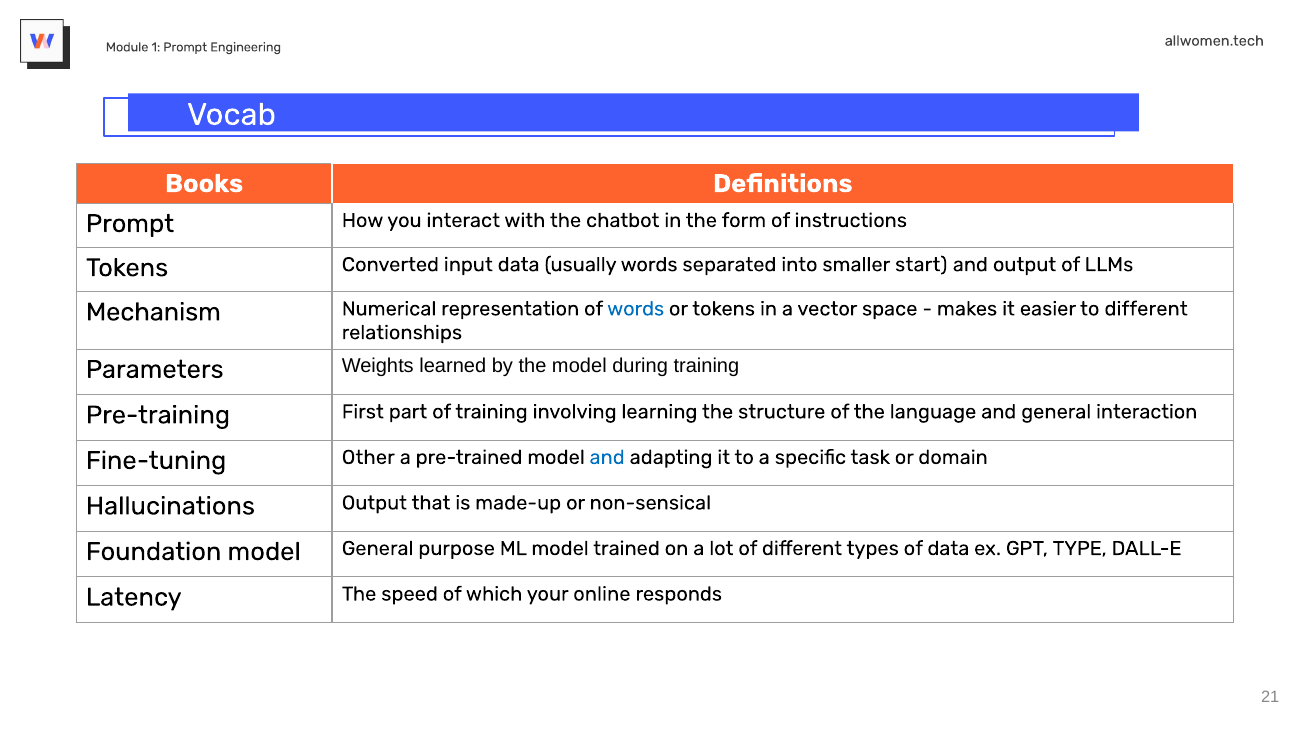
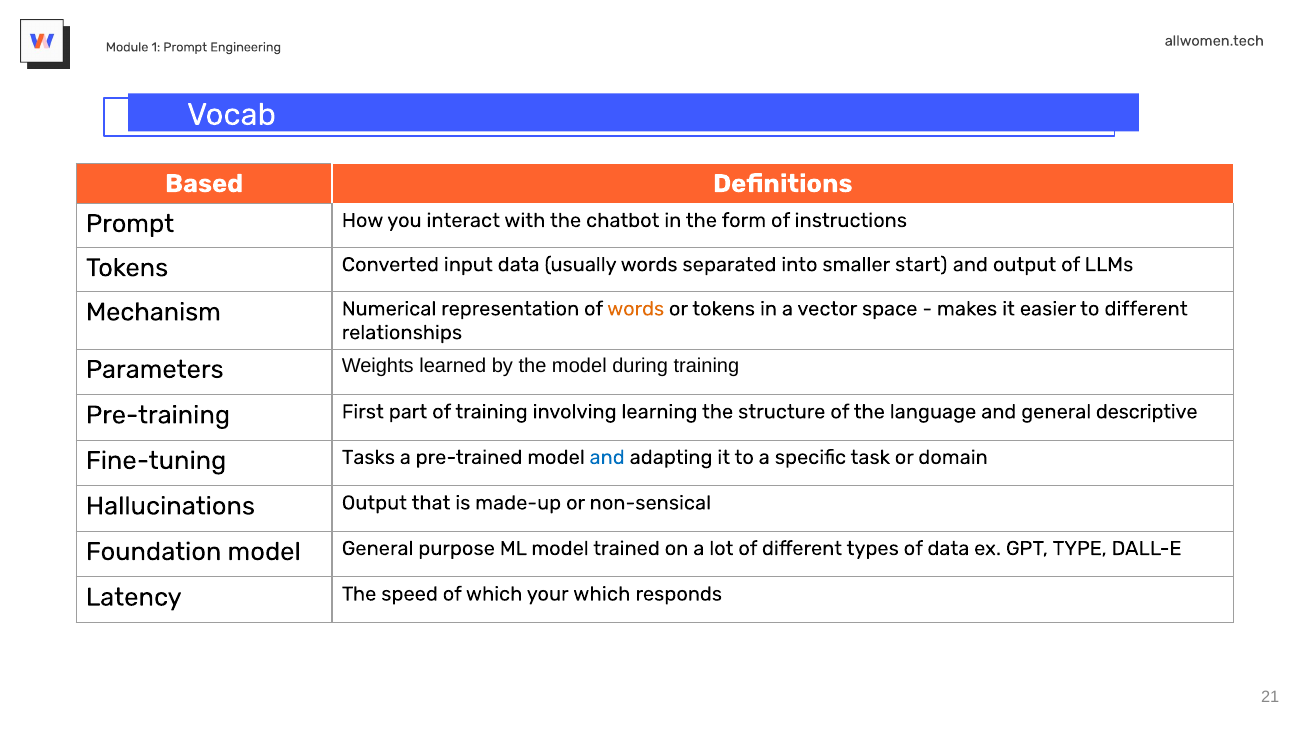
Books: Books -> Based (204, 184)
words colour: blue -> orange (636, 309)
interaction: interaction -> descriptive (1147, 412)
Other: Other -> Tasks (368, 457)
your online: online -> which (602, 594)
